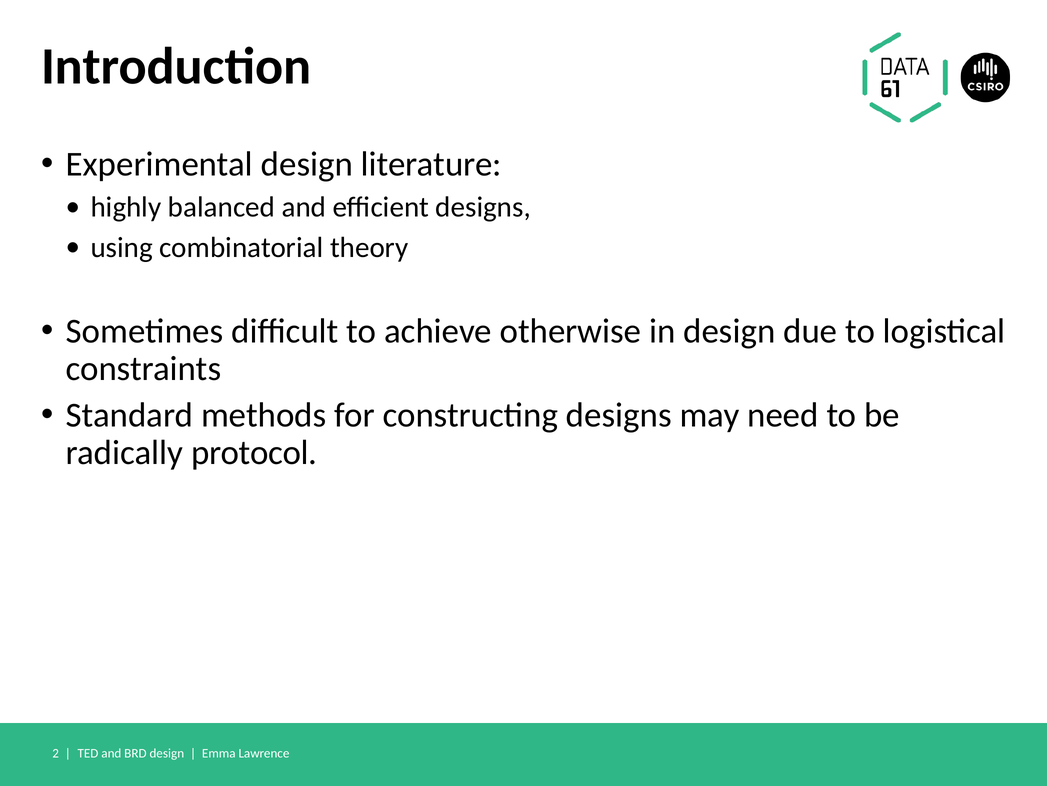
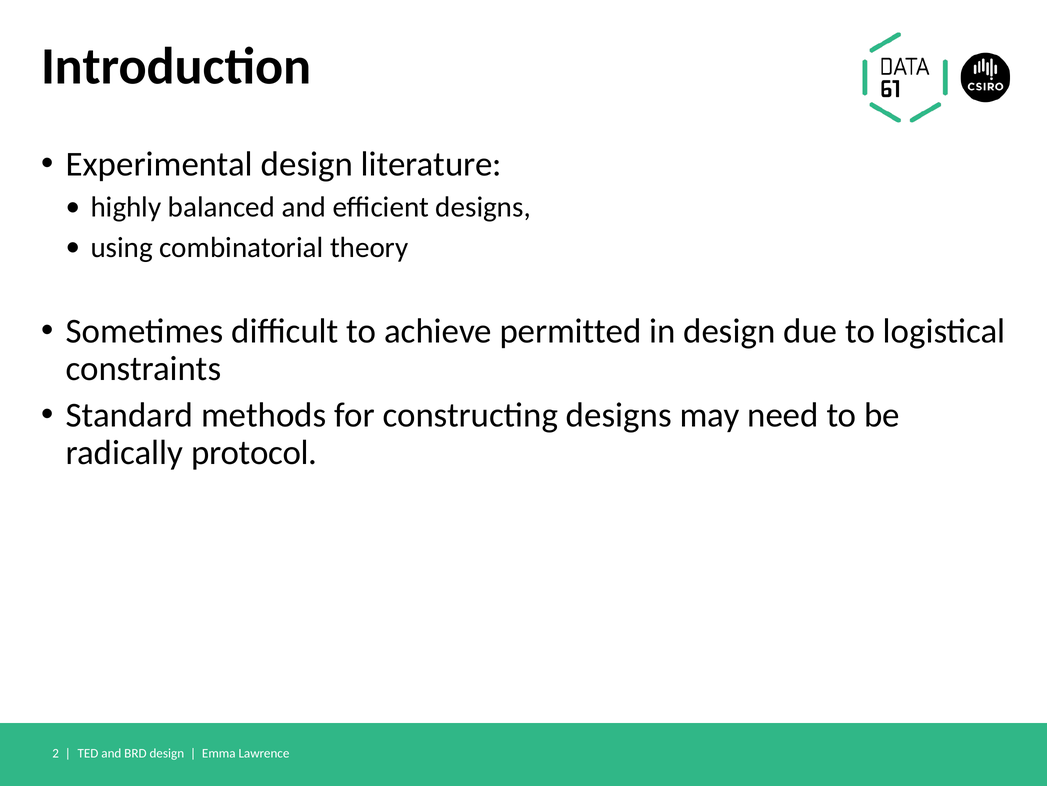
otherwise: otherwise -> permitted (571, 331)
